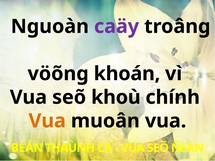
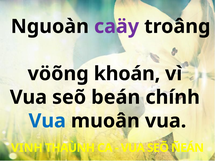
khoù: khoù -> beán (116, 97)
Vua colour: orange -> blue (47, 121)
BEÁN: BEÁN -> VINH (27, 148)
